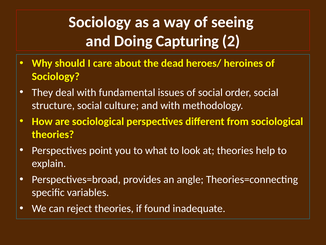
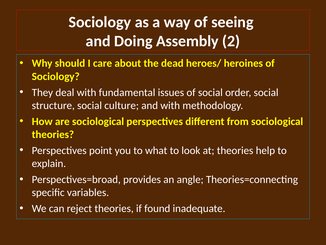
Capturing: Capturing -> Assembly (187, 41)
